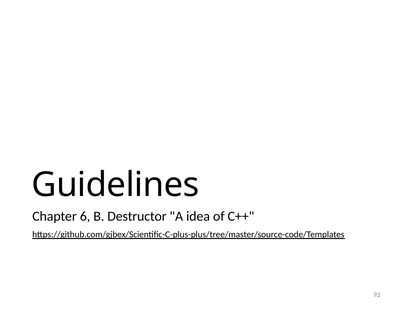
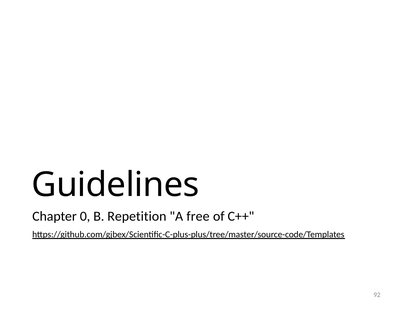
6: 6 -> 0 (85, 217)
Destructor: Destructor -> Repetition (137, 217)
idea: idea -> free (198, 217)
